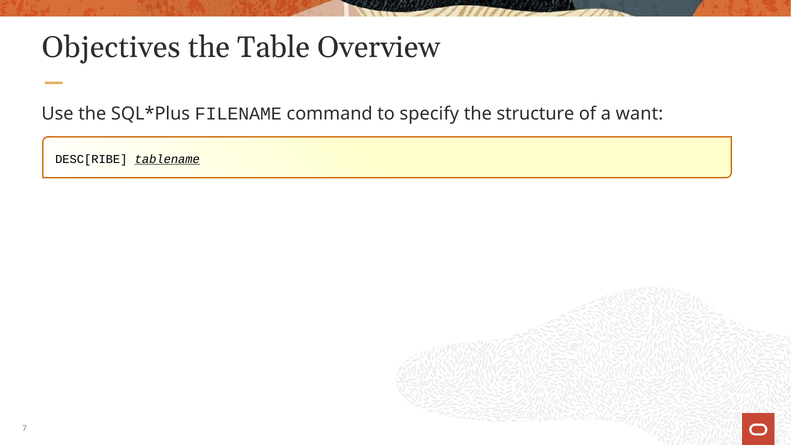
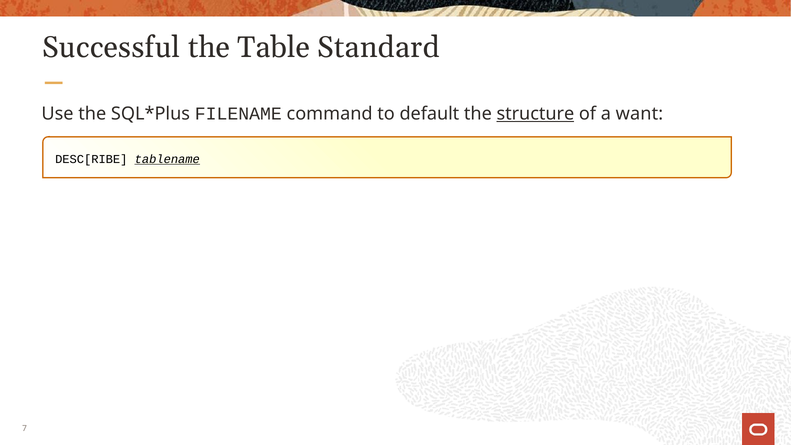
Objectives: Objectives -> Successful (111, 48)
Overview: Overview -> Standard (379, 48)
specify: specify -> default (429, 114)
structure underline: none -> present (535, 114)
